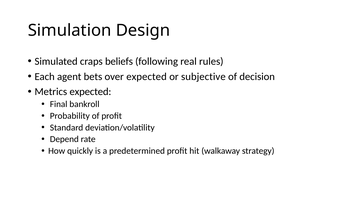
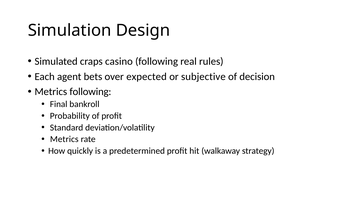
beliefs: beliefs -> casino (119, 62)
Metrics expected: expected -> following (90, 92)
Depend: Depend -> Metrics (64, 140)
